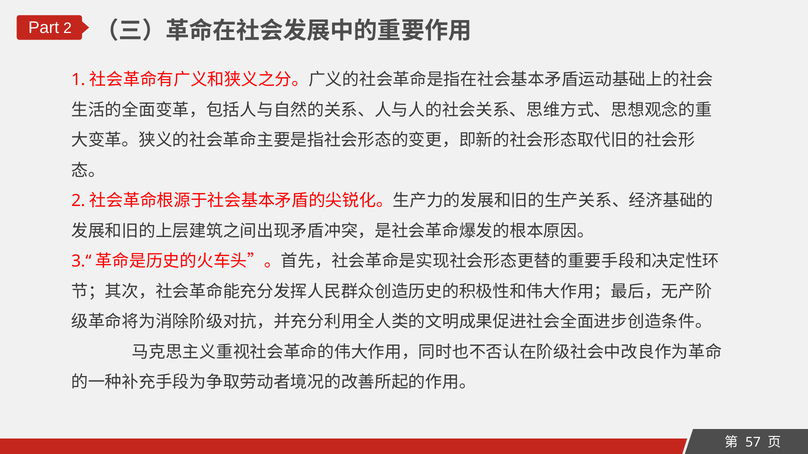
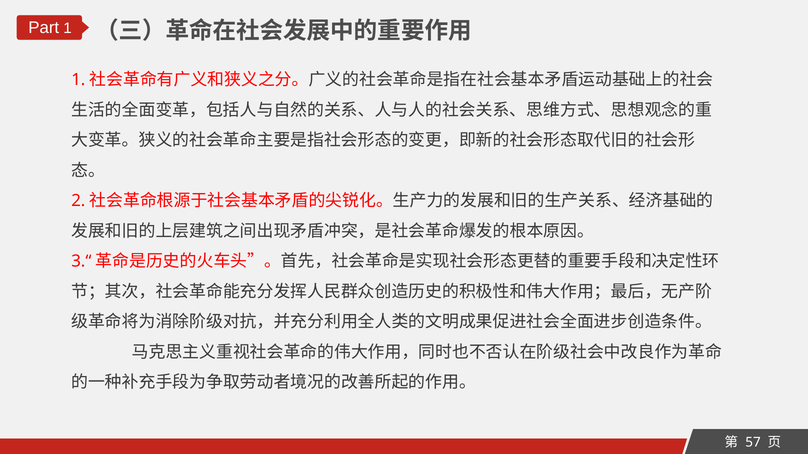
Part 2: 2 -> 1 (68, 28)
